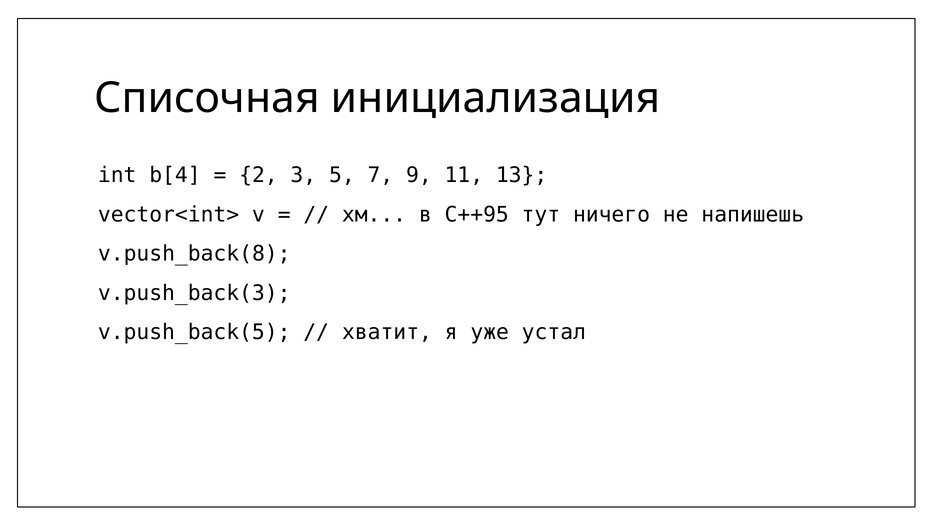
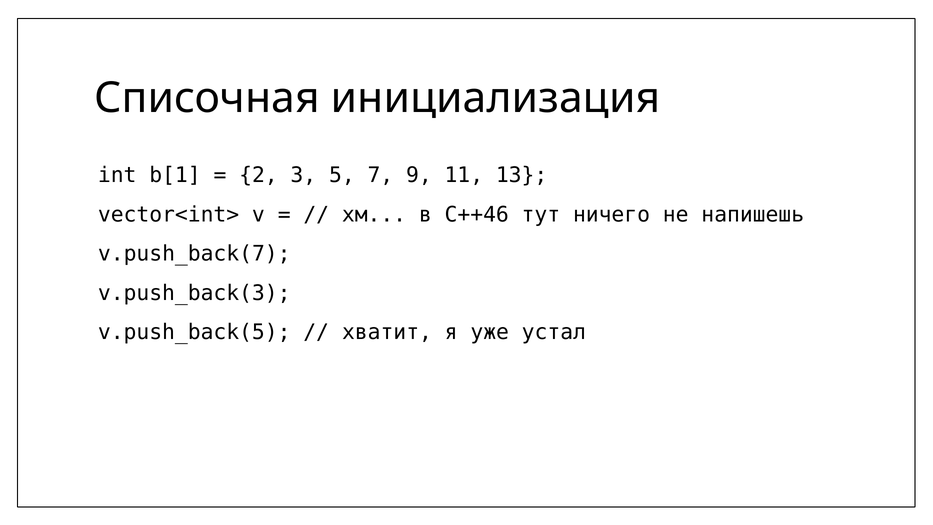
b[4: b[4 -> b[1 (175, 175)
С++95: С++95 -> С++46 (477, 215)
v.push_back(8: v.push_back(8 -> v.push_back(7 (194, 254)
